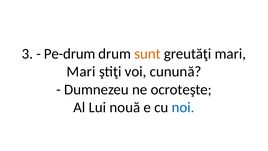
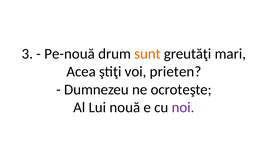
Pe-drum: Pe-drum -> Pe-nouă (70, 54)
Mari: Mari -> Acea (81, 72)
cunună: cunună -> prieten (176, 72)
noi colour: blue -> purple (183, 107)
